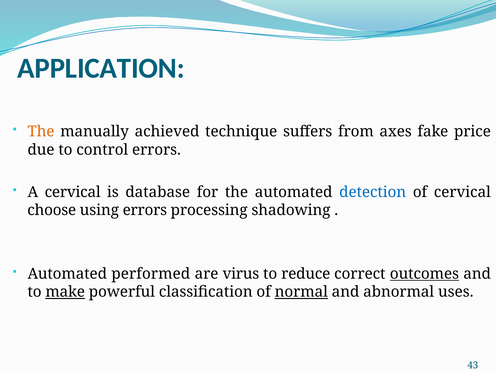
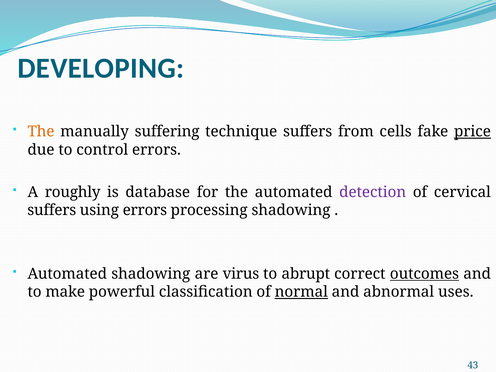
APPLICATION: APPLICATION -> DEVELOPING (101, 68)
achieved: achieved -> suffering (167, 132)
axes: axes -> cells (396, 132)
price underline: none -> present (472, 132)
A cervical: cervical -> roughly (73, 192)
detection colour: blue -> purple (373, 192)
choose: choose -> suffers (52, 210)
Automated performed: performed -> shadowing (151, 274)
reduce: reduce -> abrupt (306, 274)
make underline: present -> none (65, 292)
